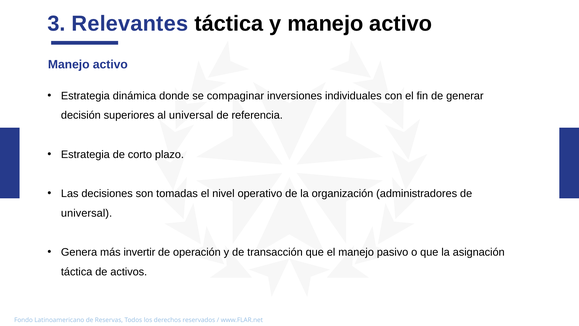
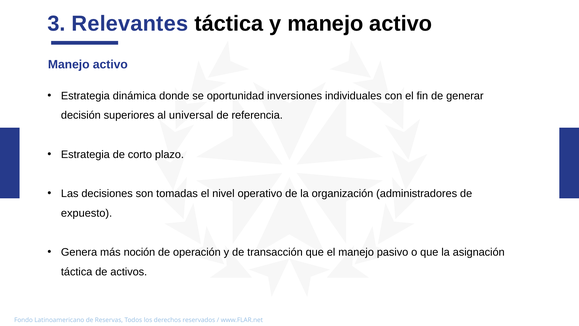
compaginar: compaginar -> oportunidad (235, 96)
universal: universal -> expuesto (87, 213)
invertir: invertir -> noción (139, 252)
